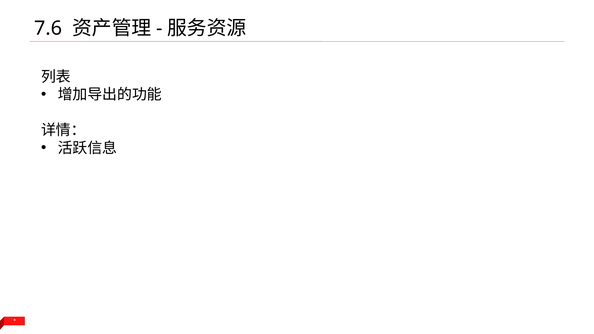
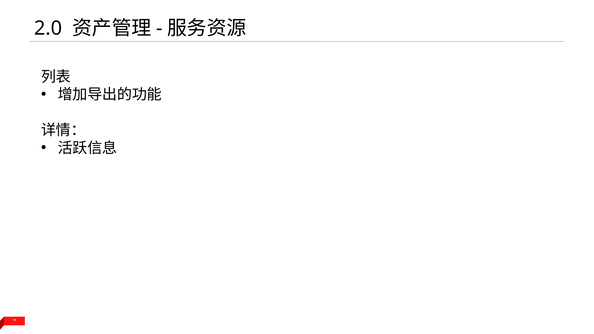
7.6: 7.6 -> 2.0 (48, 28)
